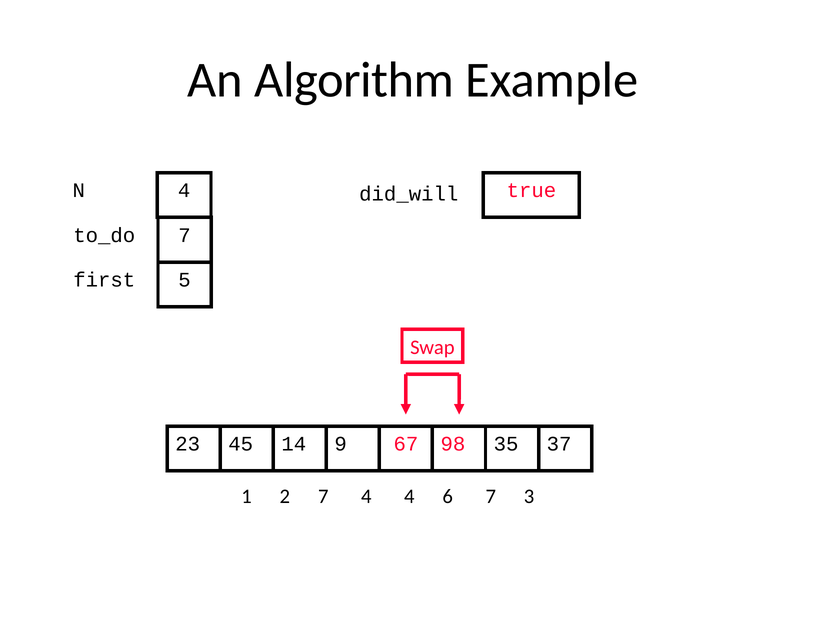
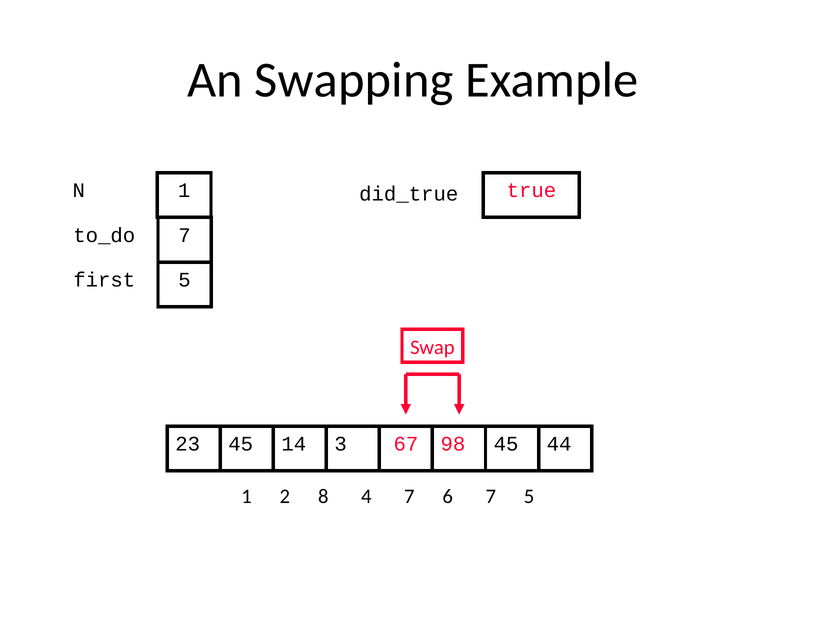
Algorithm: Algorithm -> Swapping (354, 80)
N 4: 4 -> 1 (184, 190)
did_will: did_will -> did_true (409, 194)
9: 9 -> 3 (341, 444)
67 35: 35 -> 45 (506, 444)
37: 37 -> 44 (559, 444)
2 7: 7 -> 8 (323, 496)
4 4: 4 -> 7 (409, 496)
6 7 3: 3 -> 5 (529, 496)
